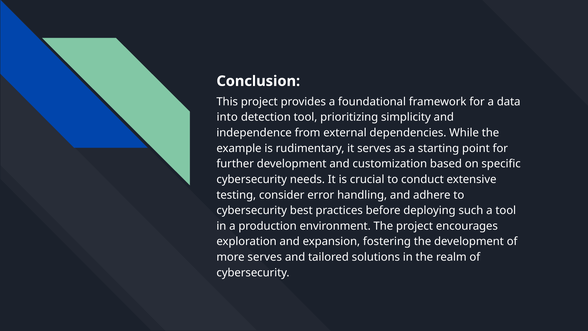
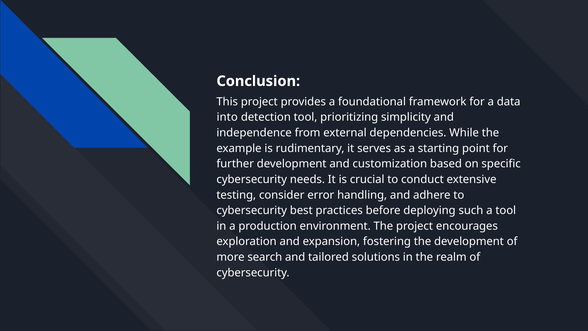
more serves: serves -> search (265, 257)
